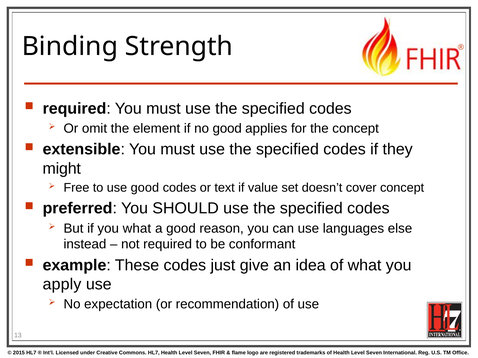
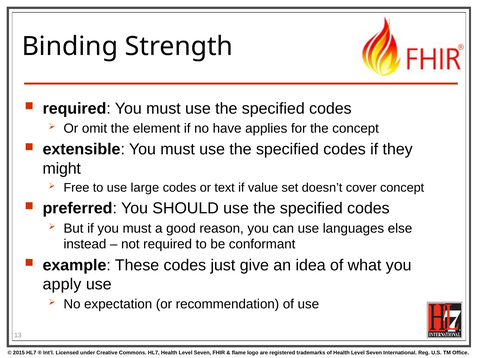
no good: good -> have (227, 129)
use good: good -> large (145, 188)
if you what: what -> must (137, 229)
